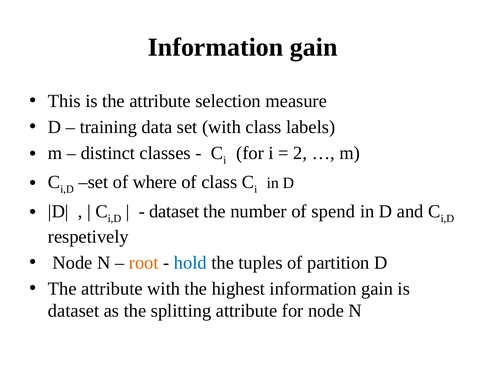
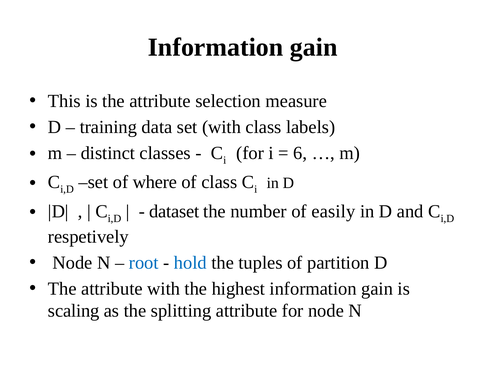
2: 2 -> 6 (300, 153)
spend: spend -> easily (333, 211)
root colour: orange -> blue (144, 263)
dataset: dataset -> scaling (74, 311)
